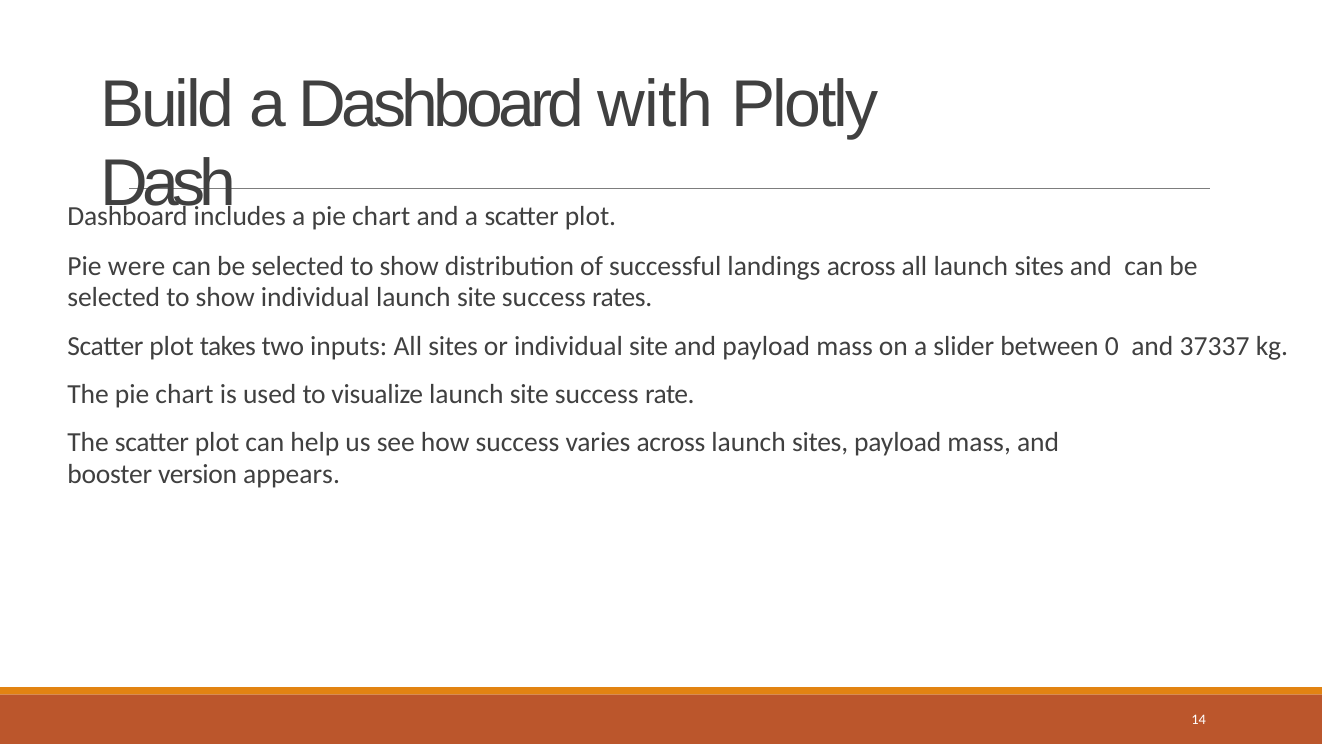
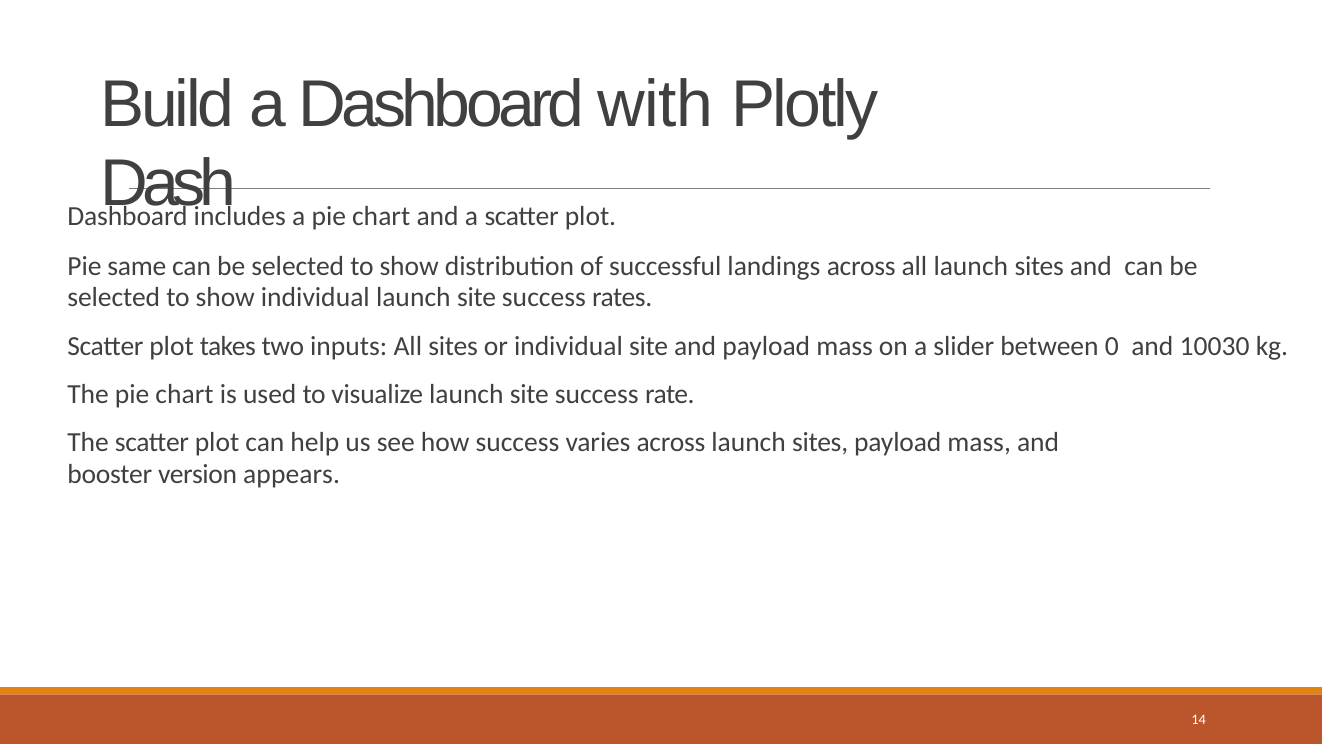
were: were -> same (137, 266)
37337: 37337 -> 10030 (1215, 347)
